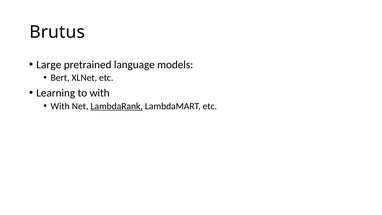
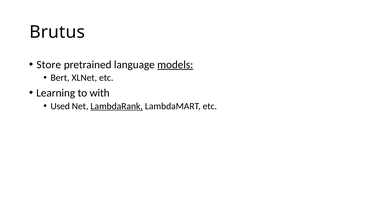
Large: Large -> Store (49, 65)
models underline: none -> present (175, 65)
With: With -> Used (60, 106)
